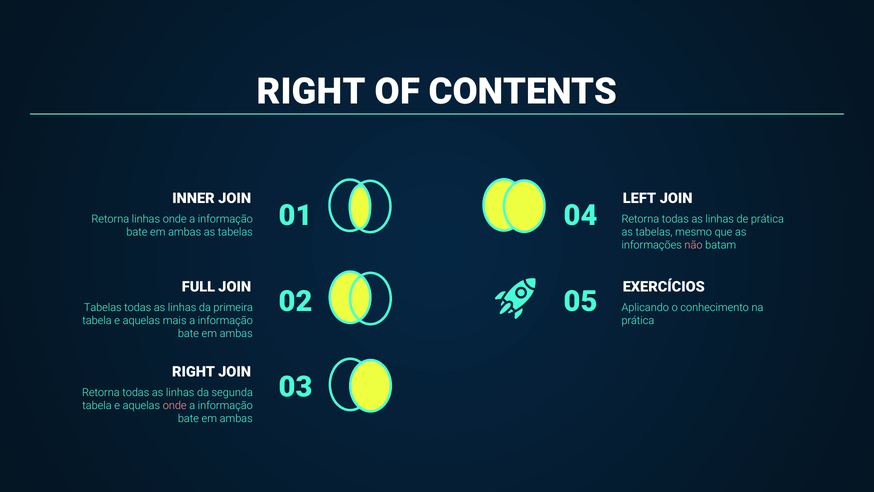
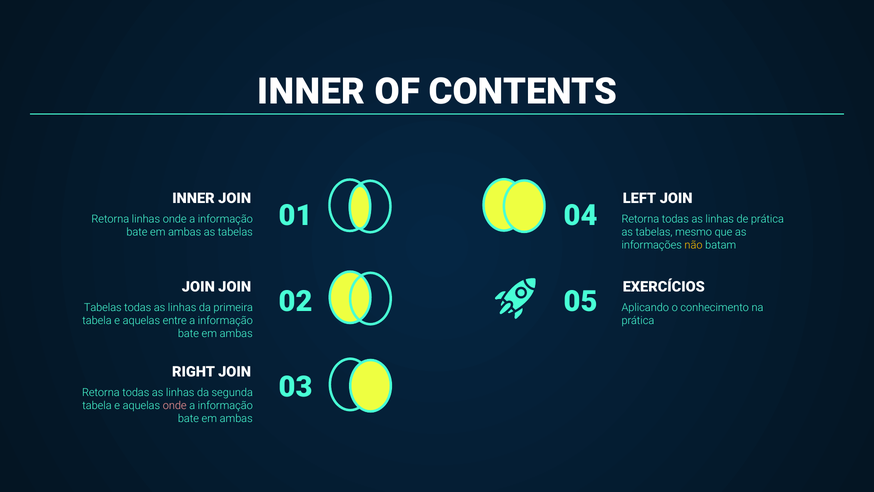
RIGHT: RIGHT -> INNER (311, 91)
não colour: pink -> yellow (694, 245)
FULL: FULL -> JOIN (198, 287)
mais: mais -> entre (175, 320)
